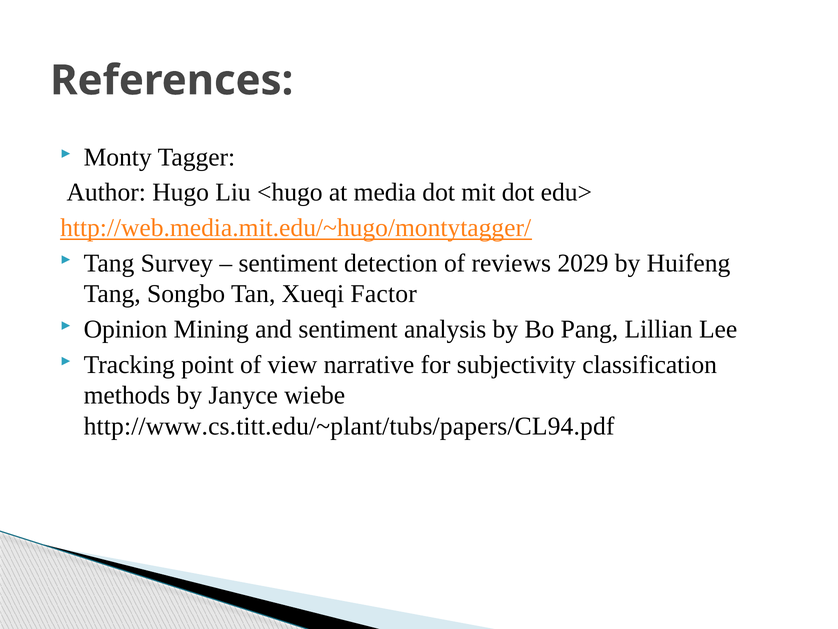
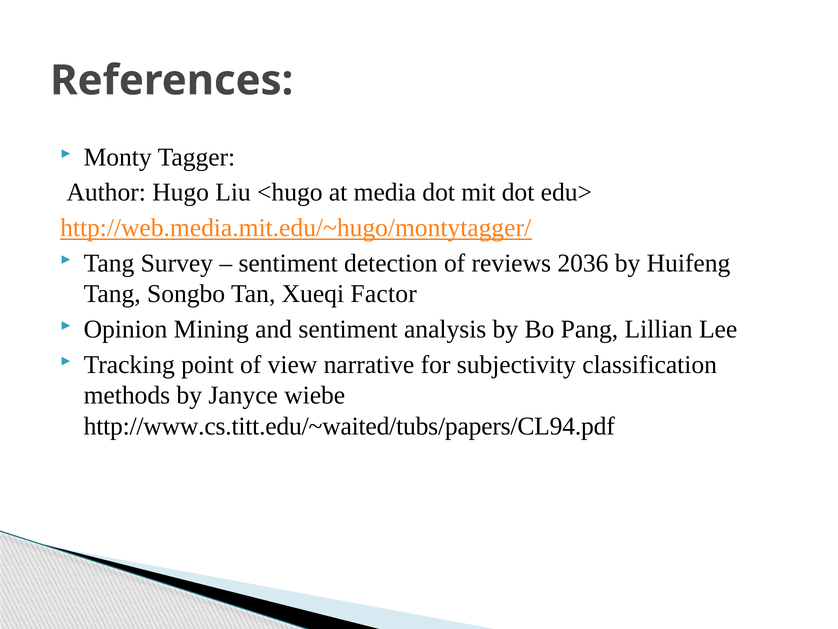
2029: 2029 -> 2036 (583, 263)
http://www.cs.titt.edu/~plant/tubs/papers/CL94.pdf: http://www.cs.titt.edu/~plant/tubs/papers/CL94.pdf -> http://www.cs.titt.edu/~waited/tubs/papers/CL94.pdf (349, 426)
